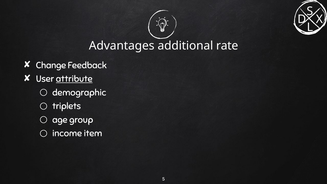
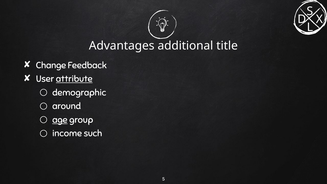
rate: rate -> title (227, 46)
triplets: triplets -> around (67, 106)
age underline: none -> present (60, 120)
item: item -> such (93, 133)
